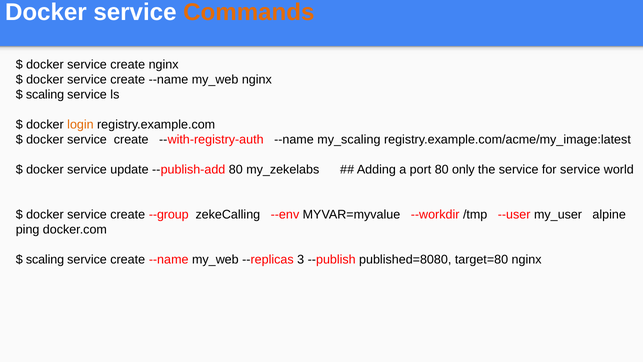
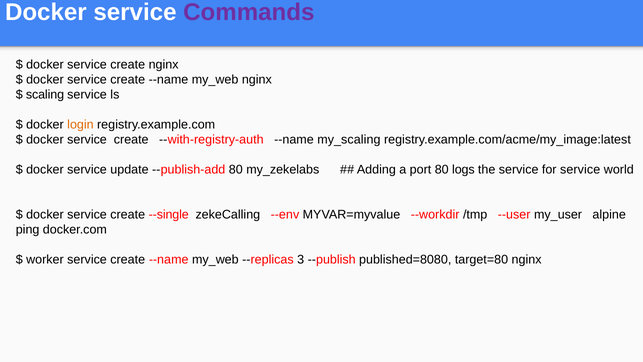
Commands colour: orange -> purple (249, 12)
only: only -> logs (463, 169)
--group: --group -> --single (169, 214)
scaling: scaling -> worker (45, 260)
